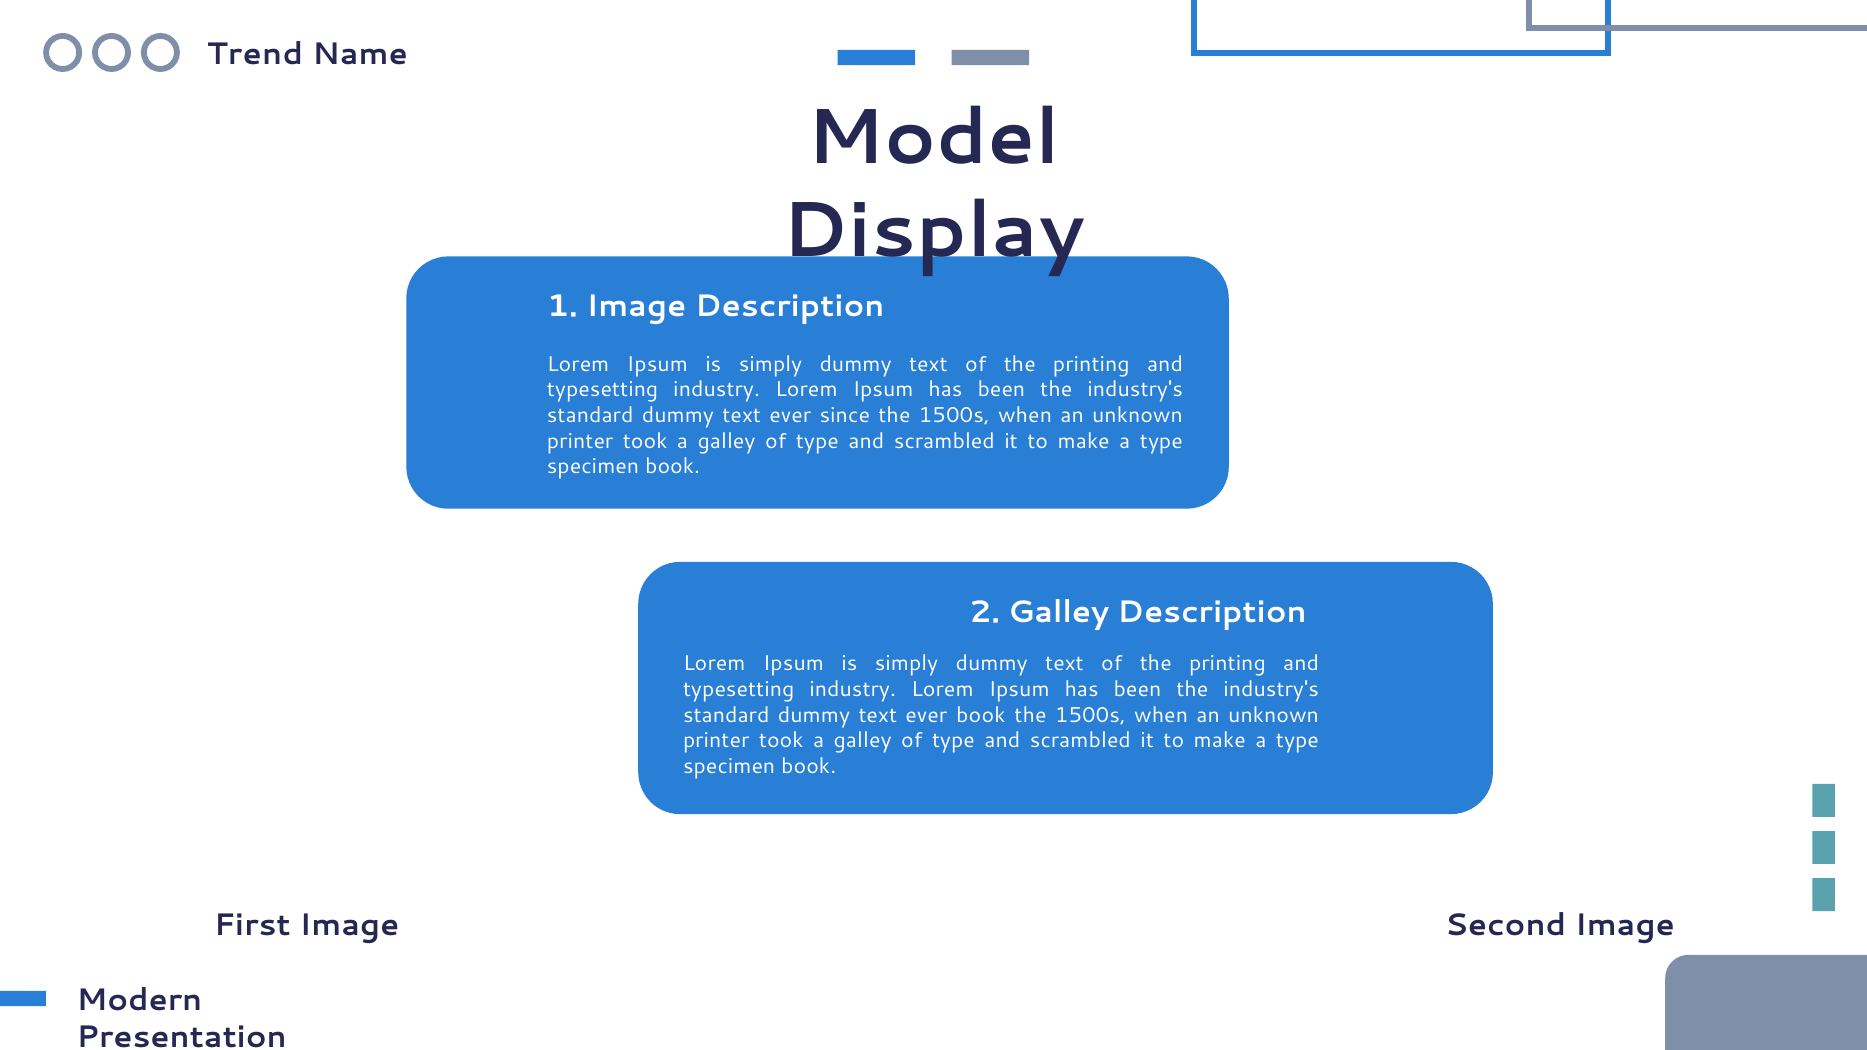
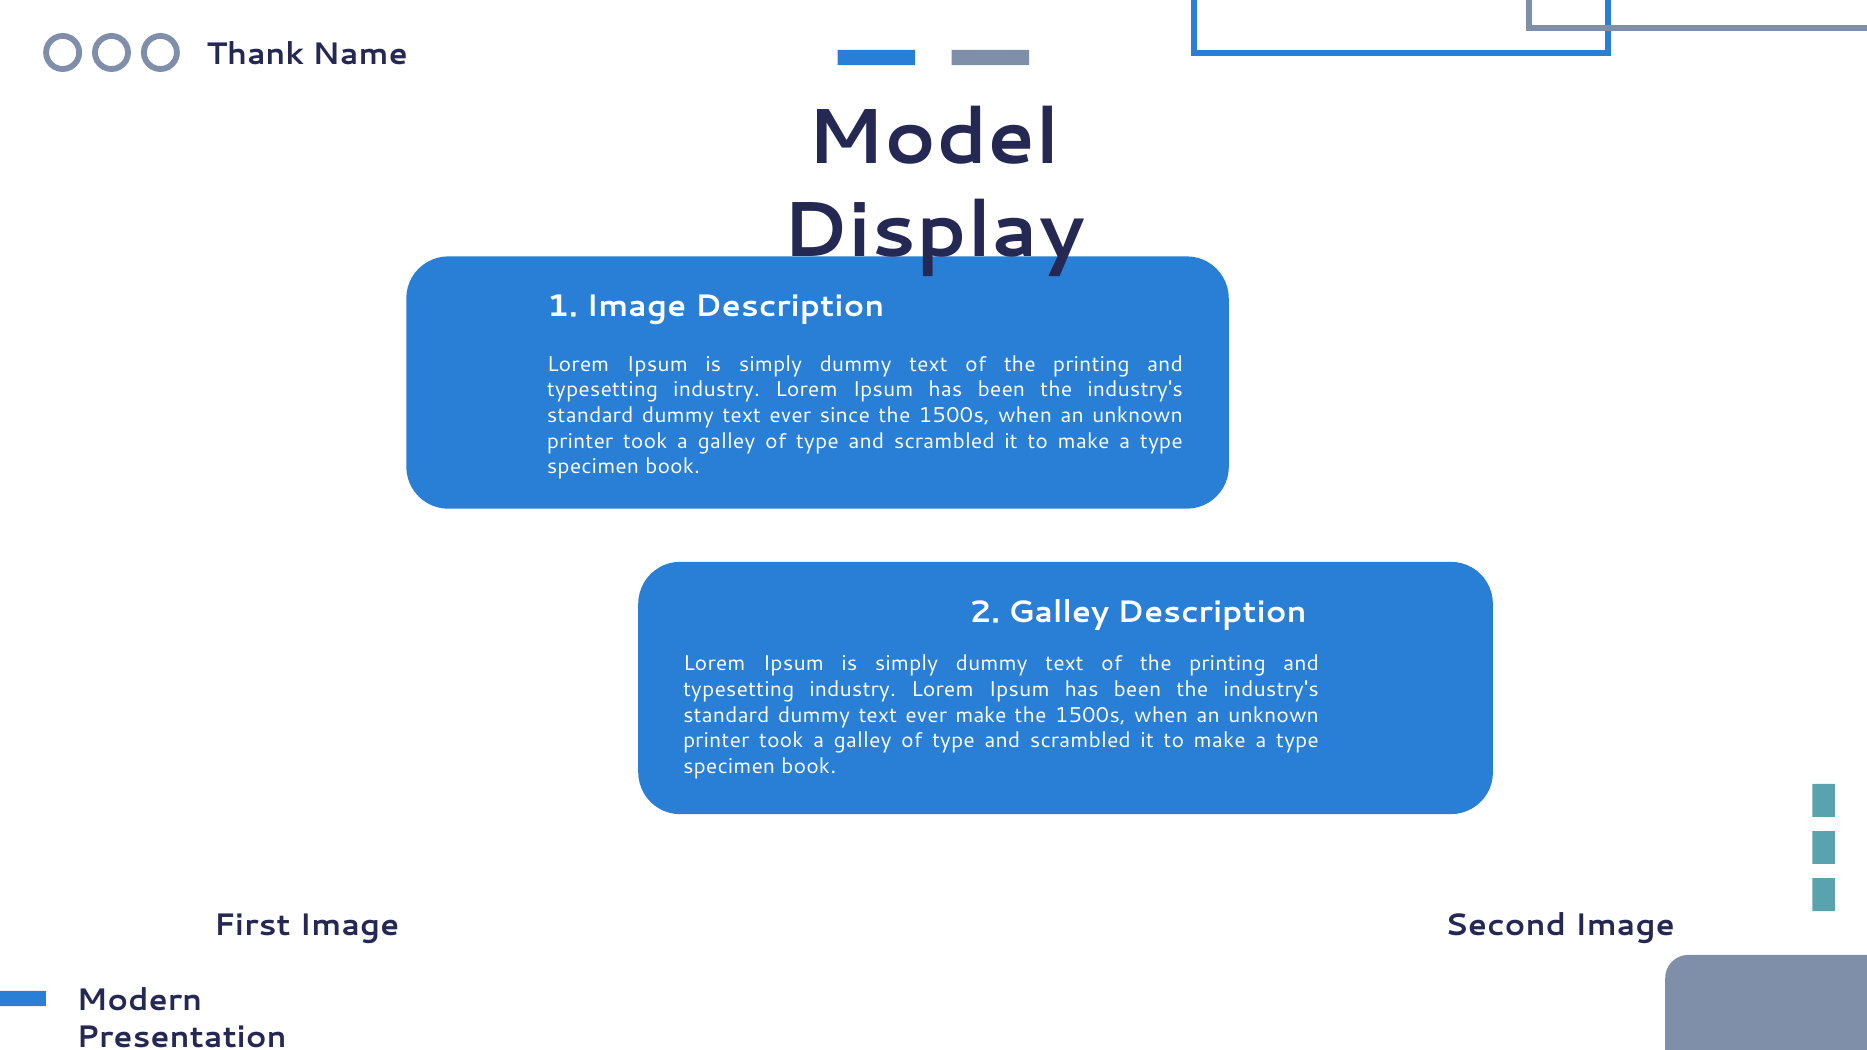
Trend: Trend -> Thank (255, 54)
ever book: book -> make (981, 715)
